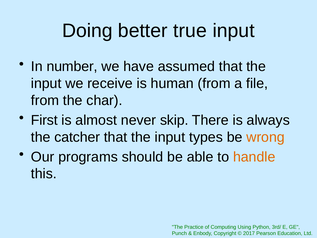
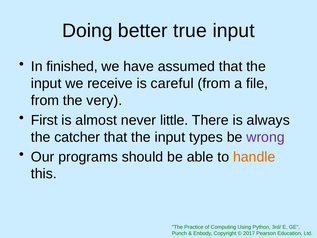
number: number -> finished (72, 67)
human: human -> careful (172, 83)
char: char -> very (104, 100)
skip: skip -> little (174, 120)
wrong colour: orange -> purple (266, 137)
